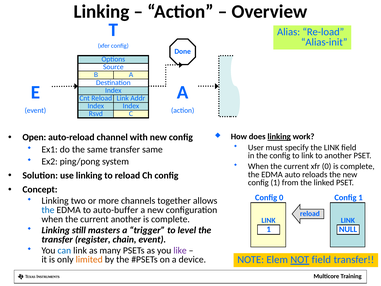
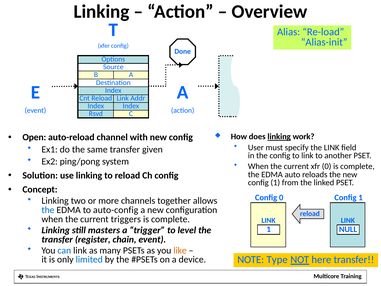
transfer same: same -> given (152, 149)
auto-buffer: auto-buffer -> auto-config (116, 210)
current another: another -> triggers (126, 219)
like colour: purple -> orange (180, 250)
Elem: Elem -> Type (277, 259)
NOT field: field -> here (321, 259)
limited colour: orange -> blue (89, 259)
